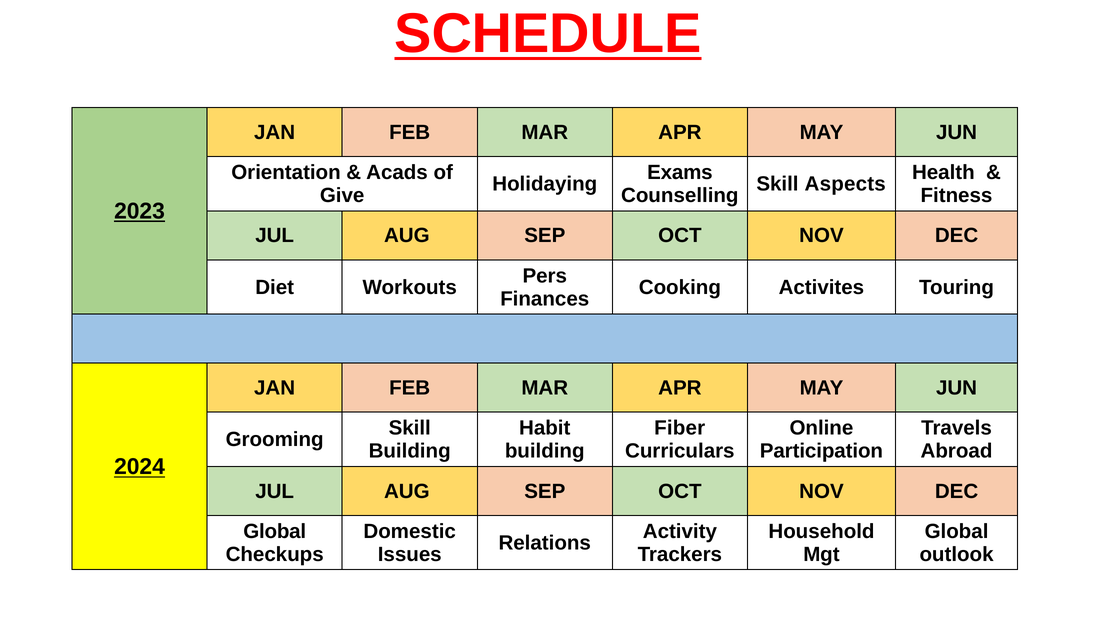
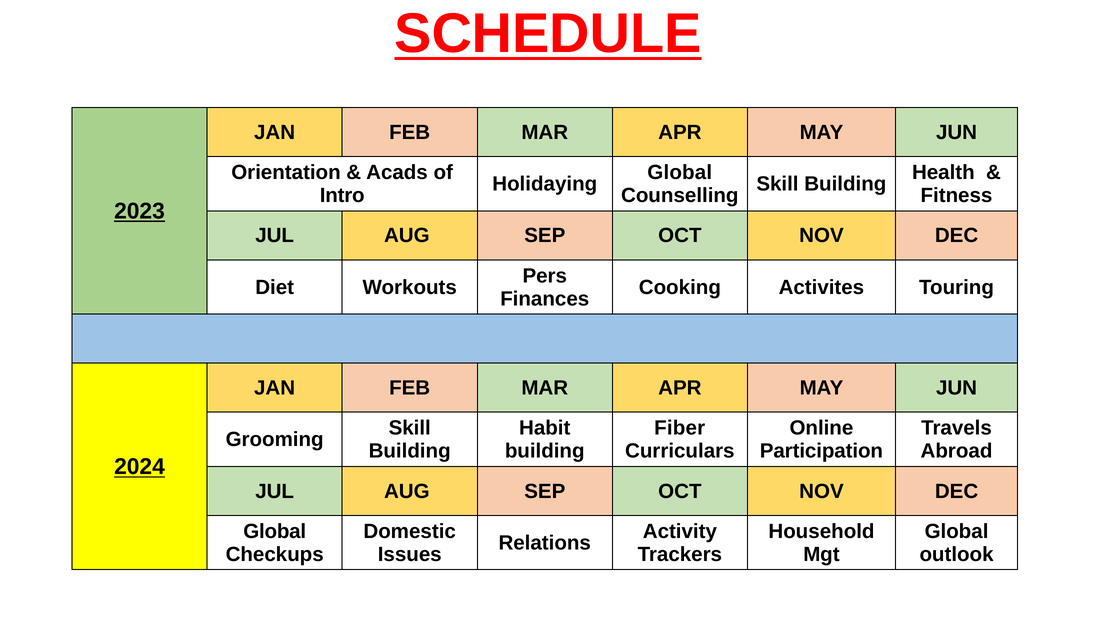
Exams: Exams -> Global (680, 172)
Aspects: Aspects -> Building (845, 184)
Give: Give -> Intro (342, 195)
